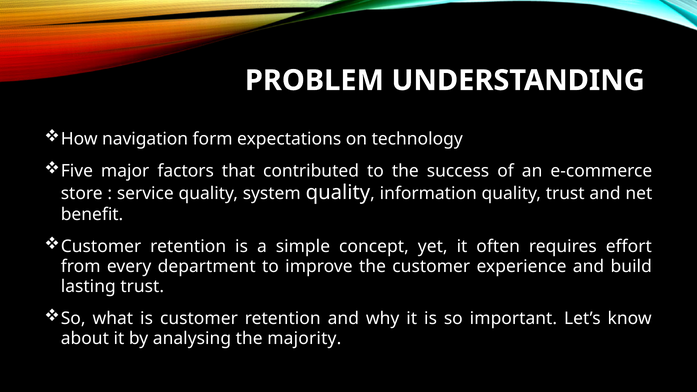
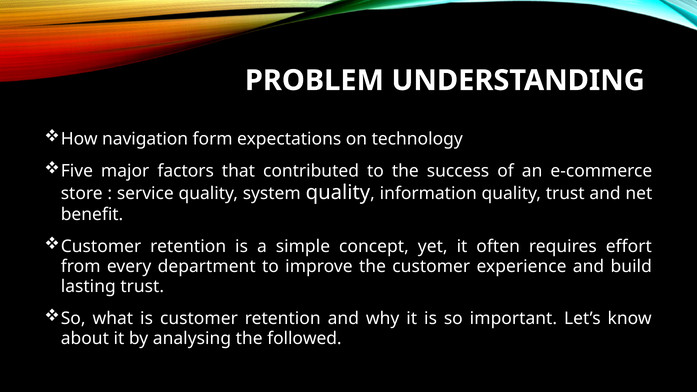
majority: majority -> followed (304, 339)
